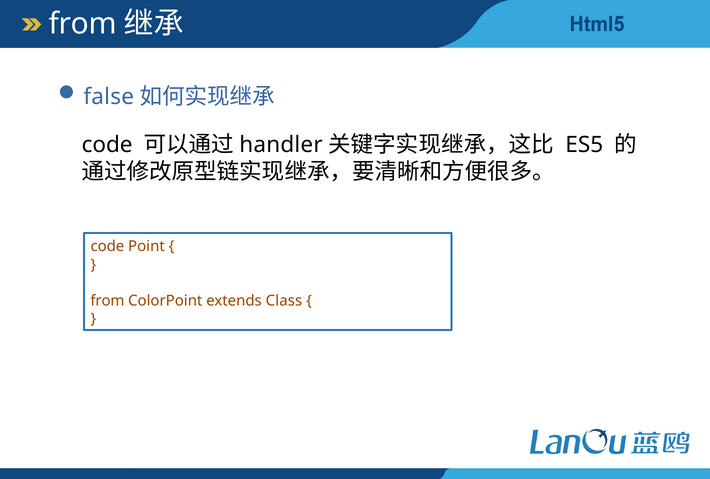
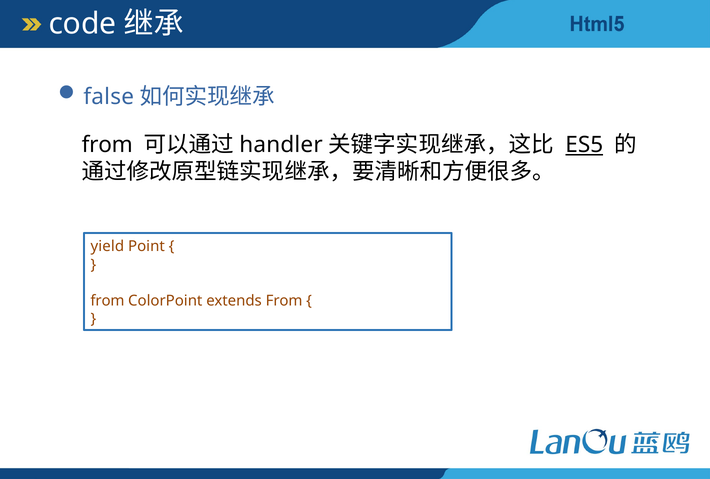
from: from -> code (82, 24)
code: code -> from (107, 145)
ES5 underline: none -> present (584, 145)
code: code -> yield (107, 247)
extends Class: Class -> From (284, 301)
